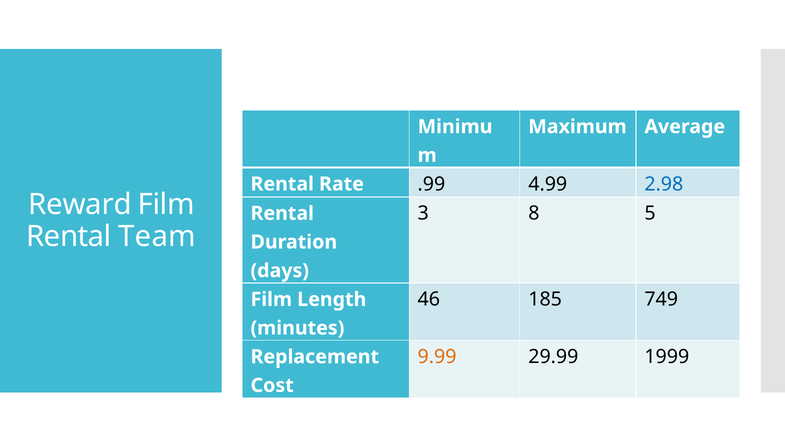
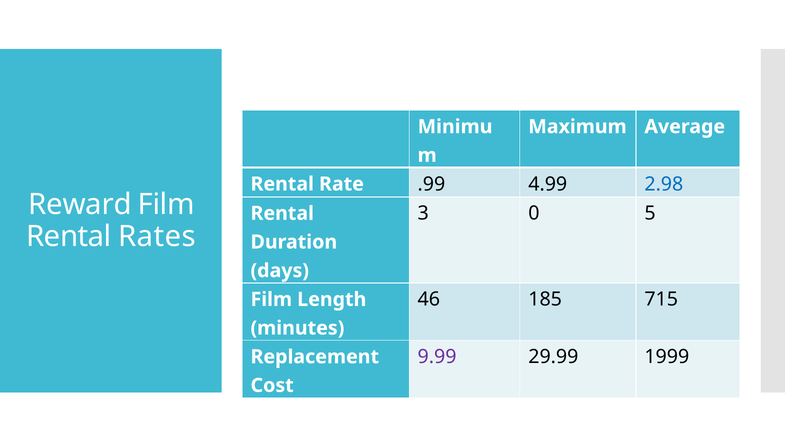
8: 8 -> 0 (534, 213)
Team: Team -> Rates (157, 236)
749: 749 -> 715 (661, 299)
9.99 colour: orange -> purple (437, 356)
